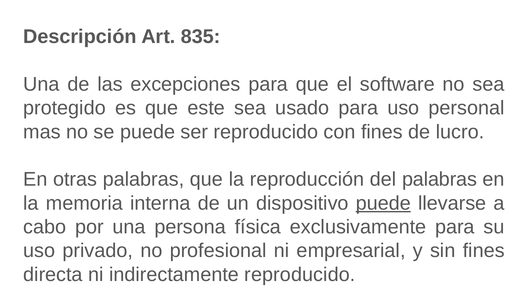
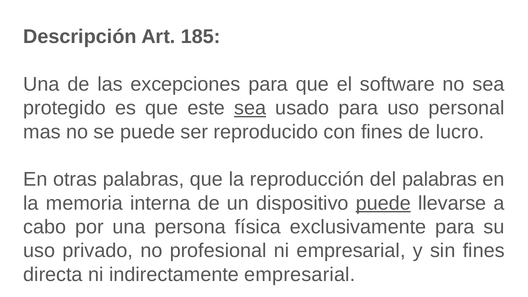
835: 835 -> 185 (201, 37)
sea underline: none -> present (250, 108)
indirectamente reproducido: reproducido -> empresarial (300, 275)
